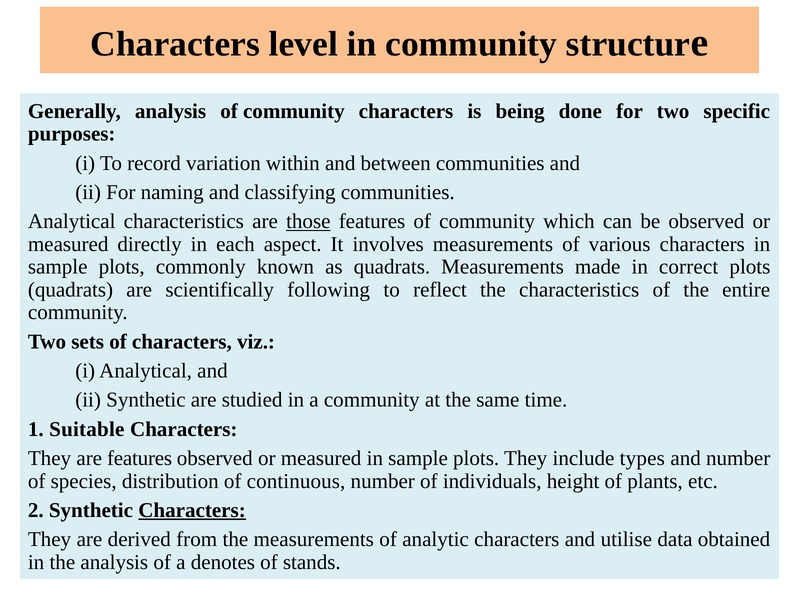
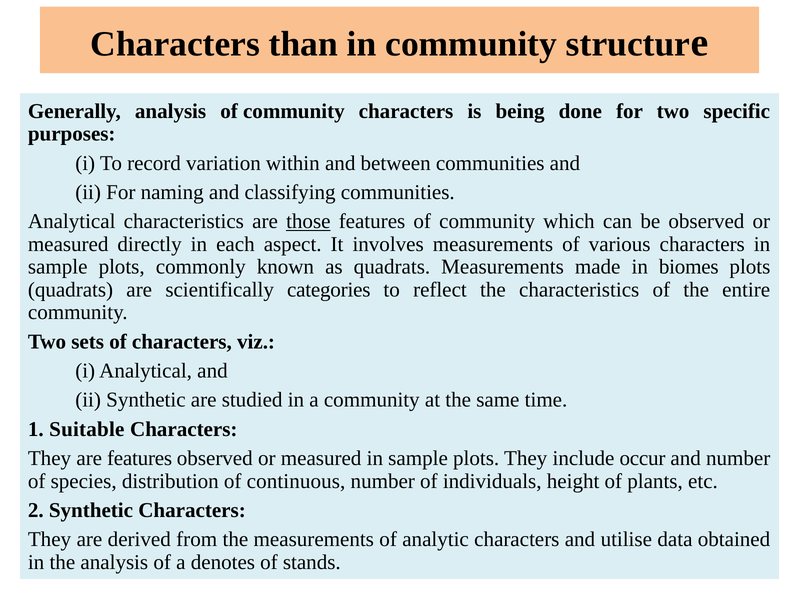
level: level -> than (303, 44)
correct: correct -> biomes (689, 267)
following: following -> categories (329, 290)
types: types -> occur (642, 458)
Characters underline: present -> none (192, 510)
